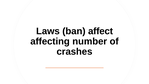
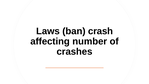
affect: affect -> crash (101, 31)
